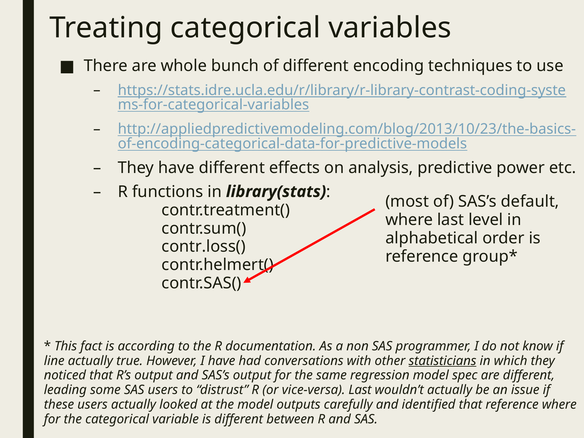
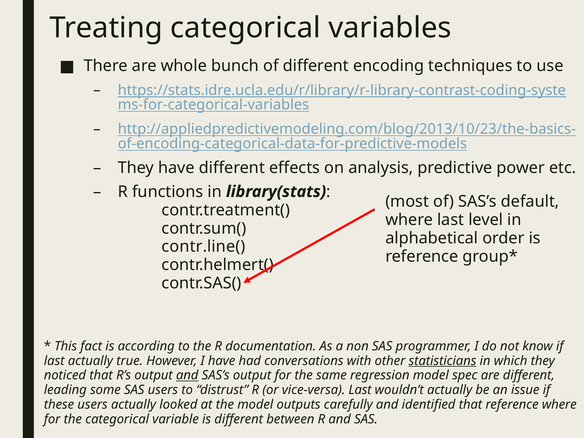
contr.loss(: contr.loss( -> contr.line( (203, 247)
line: line -> last (54, 361)
and underline: none -> present (187, 375)
